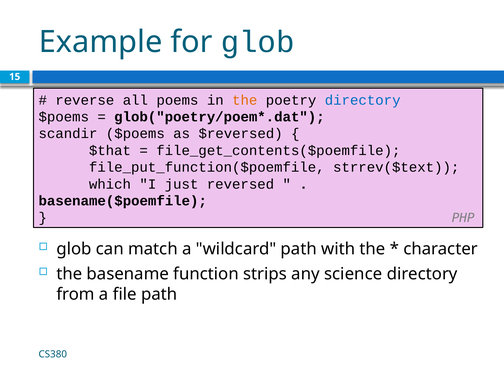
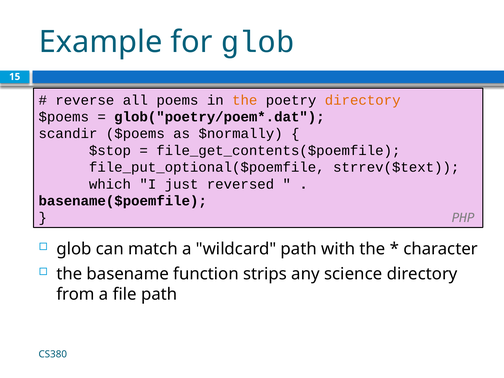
directory colour: blue -> orange (363, 100)
$reversed: $reversed -> $normally (241, 134)
$that: $that -> $stop (110, 150)
file_put_function($poemfile: file_put_function($poemfile -> file_put_optional($poemfile (207, 167)
